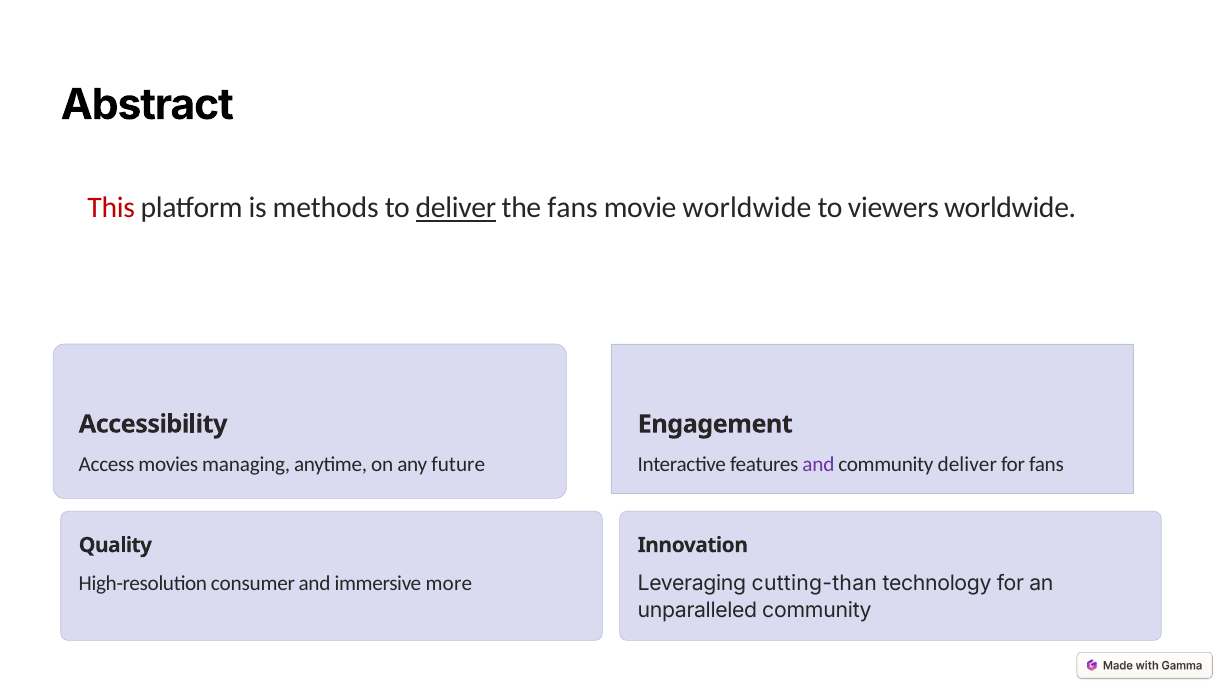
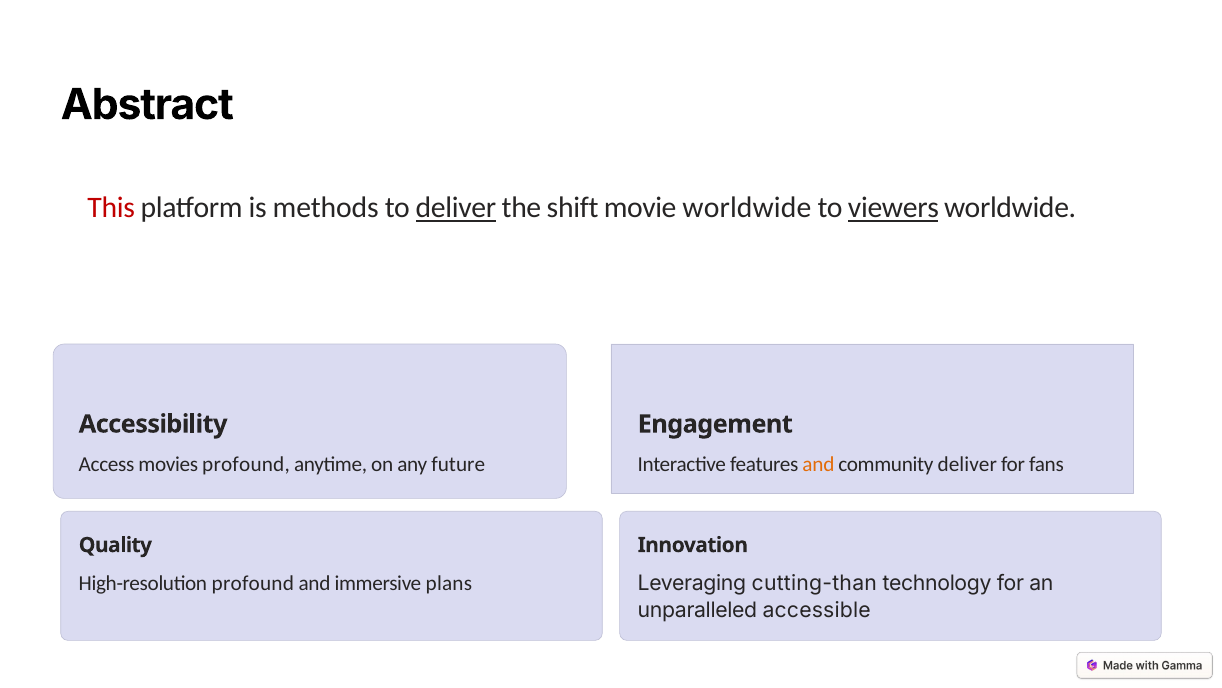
the fans: fans -> shift (573, 208)
viewers underline: none -> present (893, 208)
movies managing: managing -> profound (246, 464)
and colour: purple -> orange (819, 464)
High-resolution consumer: consumer -> profound (253, 583)
more: more -> plans (449, 583)
unparalleled community: community -> accessible (817, 610)
